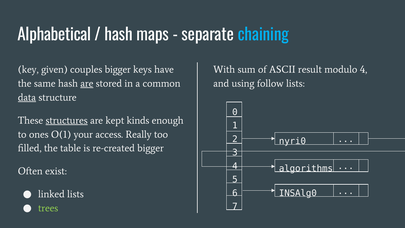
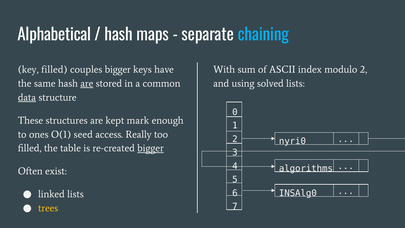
key given: given -> filled (54, 69)
result: result -> index (310, 69)
modulo 4: 4 -> 2 (364, 69)
follow: follow -> solved (270, 83)
structures underline: present -> none (67, 120)
kinds: kinds -> mark (138, 120)
your: your -> seed (83, 134)
bigger underline: none -> present (151, 148)
trees colour: light green -> yellow (48, 208)
